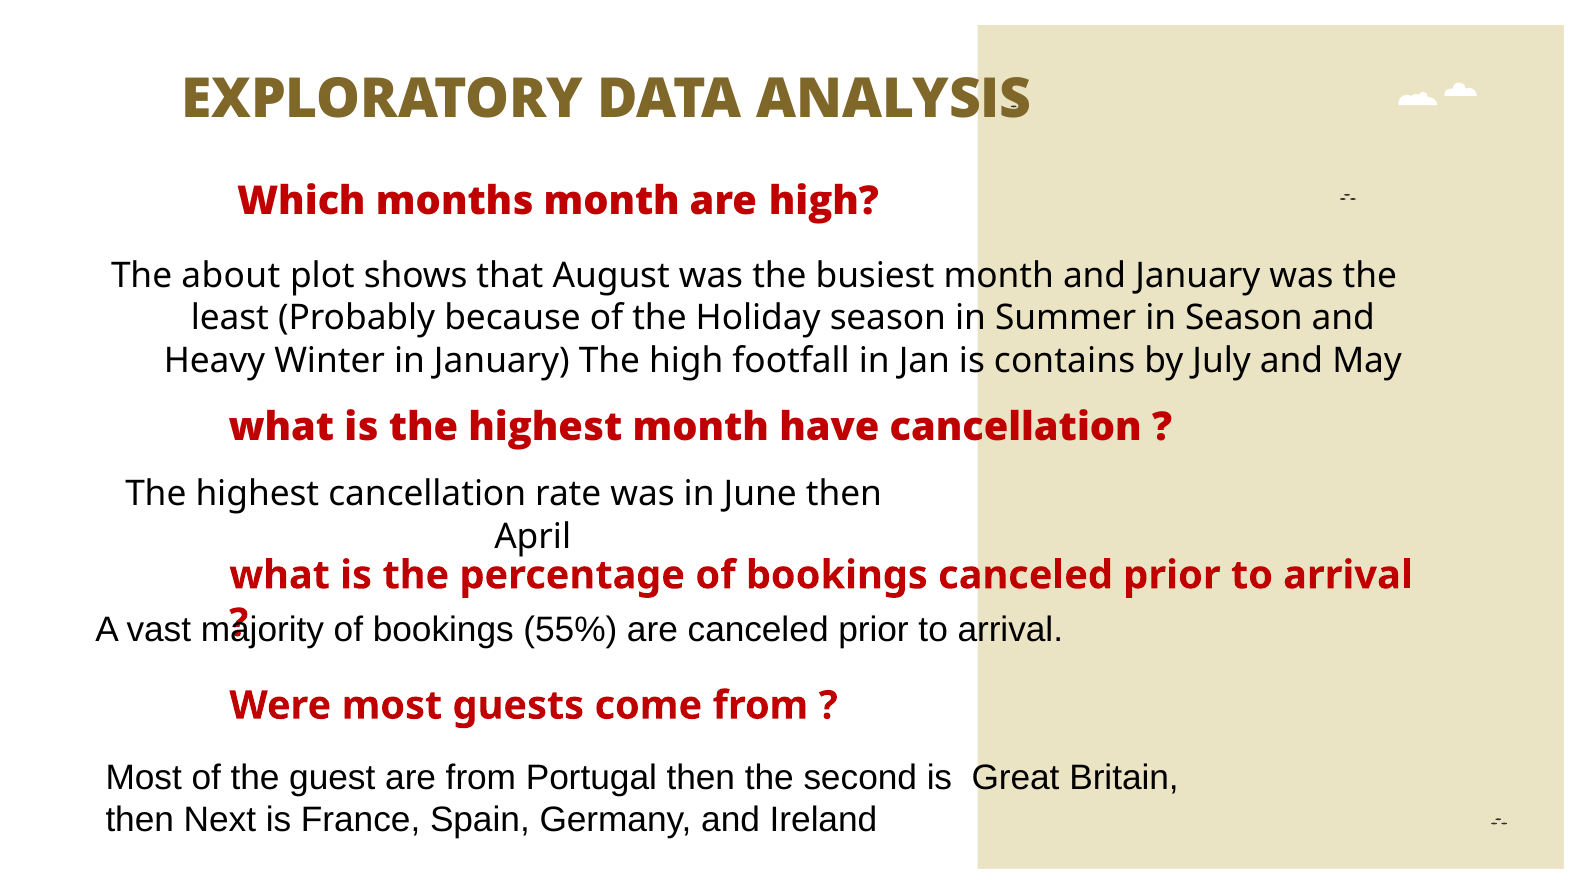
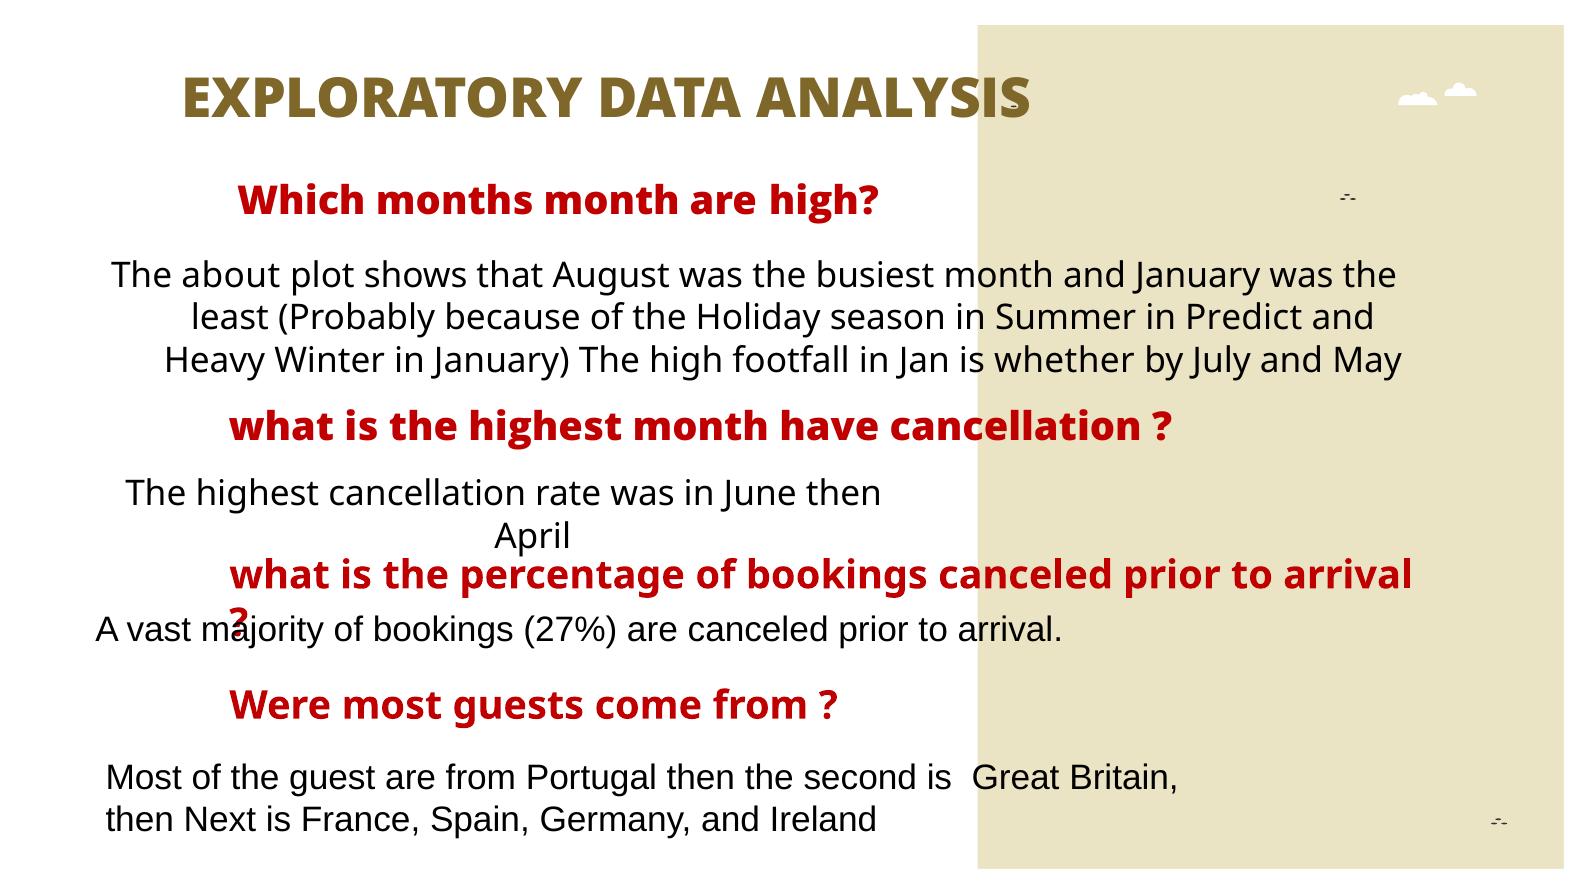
in Season: Season -> Predict (1244, 318)
contains: contains -> whether (1064, 360)
55%: 55% -> 27% (570, 630)
